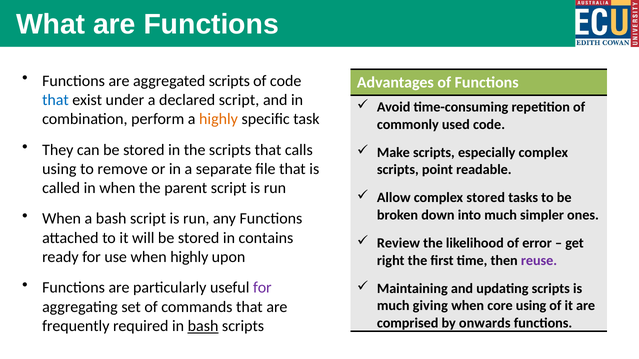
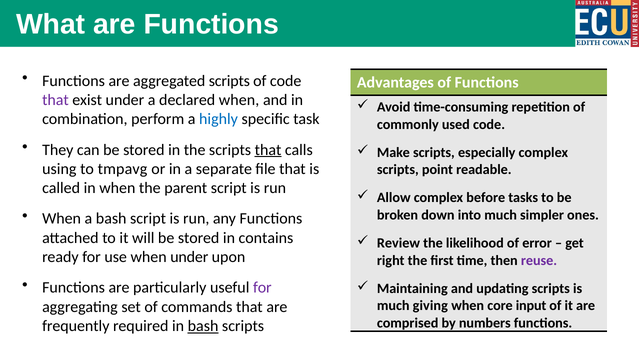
that colour: blue -> purple (55, 100)
declared script: script -> when (239, 100)
highly colour: orange -> blue (218, 119)
that underline: none -> present (268, 150)
remove: remove -> tmpavg (123, 169)
complex stored: stored -> before (486, 198)
when highly: highly -> under (189, 257)
core using: using -> input (531, 306)
onwards: onwards -> numbers (485, 323)
